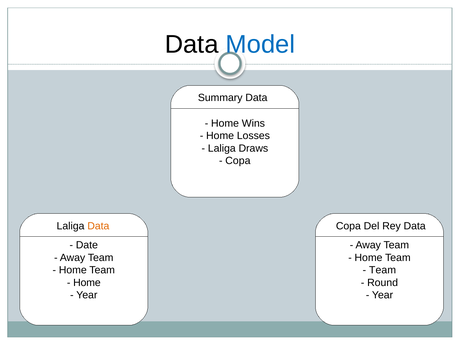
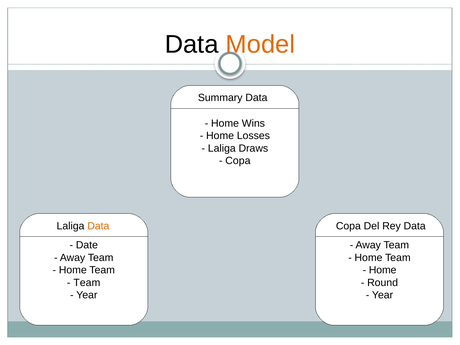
Model colour: blue -> orange (260, 44)
Team: Team -> Home (383, 270)
Home: Home -> Team (87, 283)
